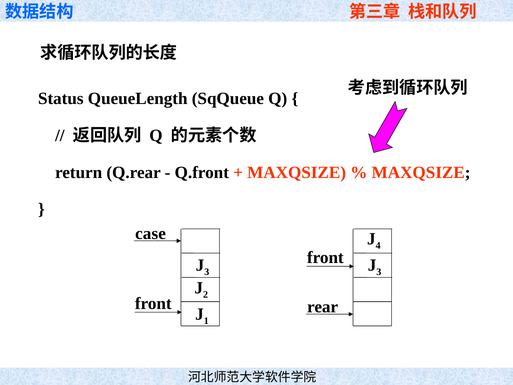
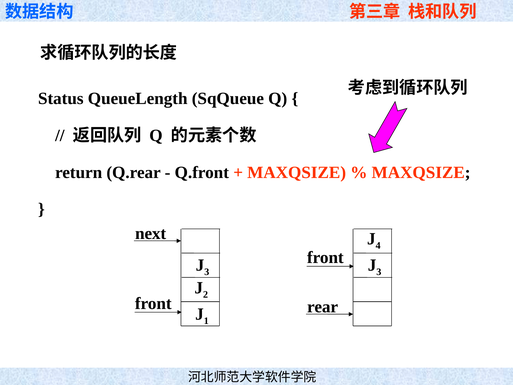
case: case -> next (151, 233)
